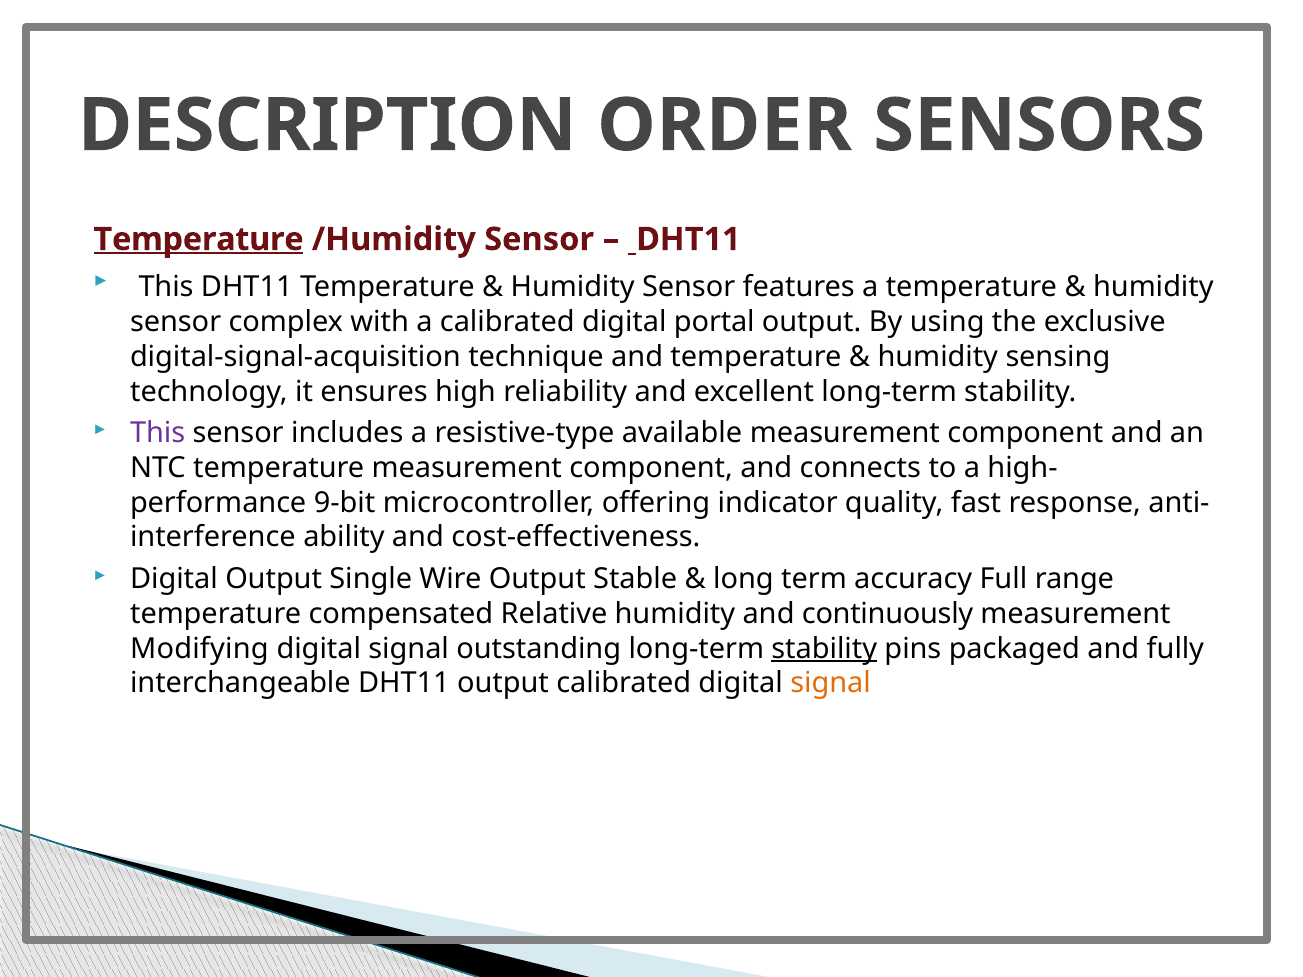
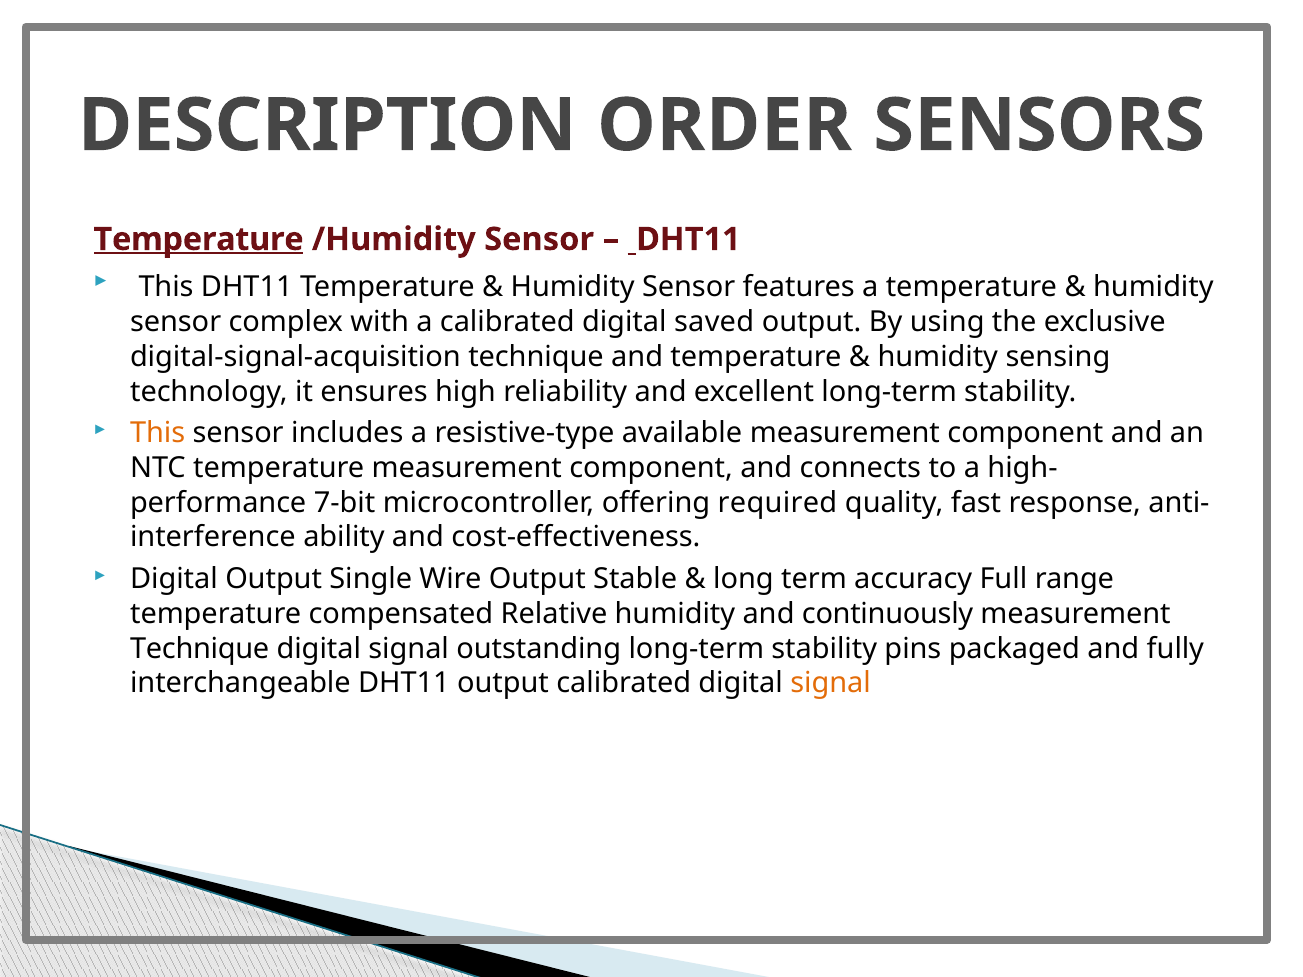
portal: portal -> saved (714, 322)
This colour: purple -> orange (158, 434)
9-bit: 9-bit -> 7-bit (345, 503)
indicator: indicator -> required (777, 503)
Modifying: Modifying -> Technique (200, 649)
stability underline: present -> none (824, 649)
